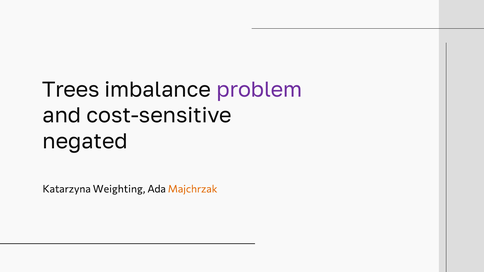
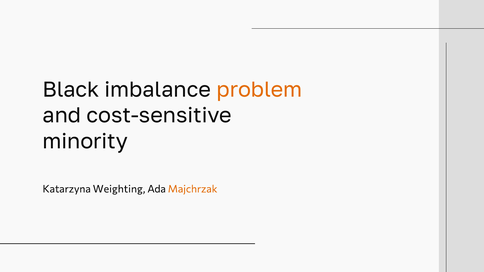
Trees: Trees -> Black (71, 90)
problem colour: purple -> orange (259, 90)
negated: negated -> minority (85, 141)
